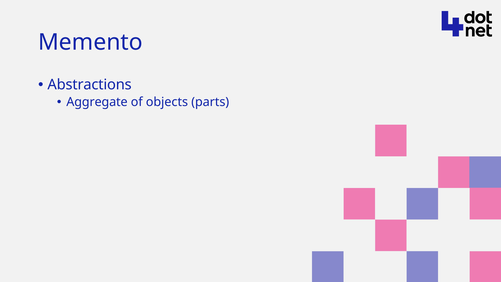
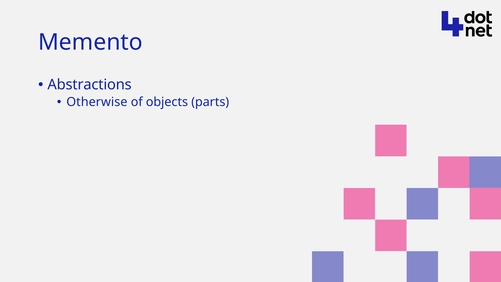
Aggregate: Aggregate -> Otherwise (97, 102)
